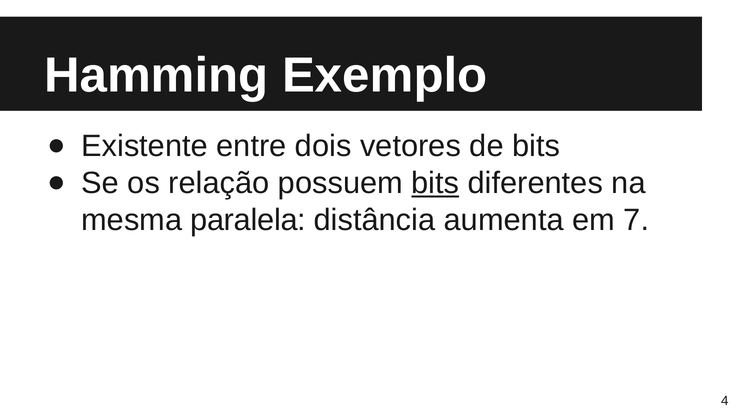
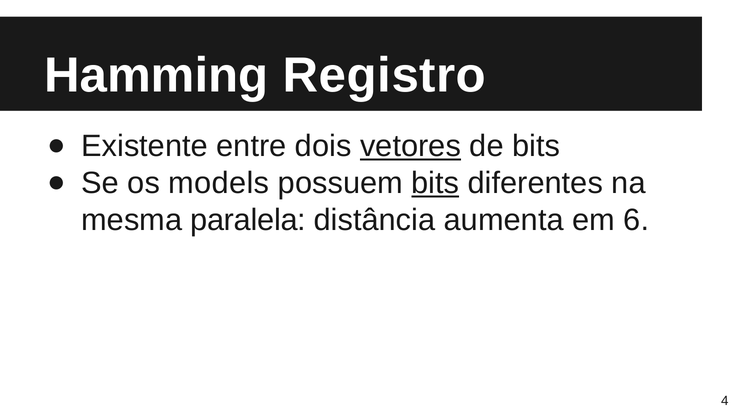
Exemplo: Exemplo -> Registro (384, 75)
vetores underline: none -> present (410, 146)
relação: relação -> models (219, 183)
7: 7 -> 6 (636, 220)
